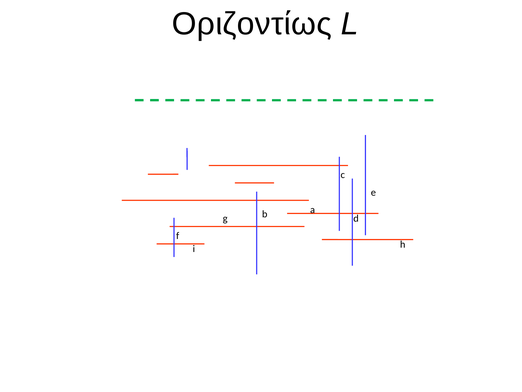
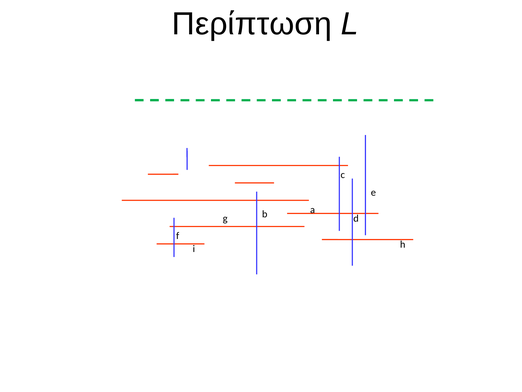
Οριζοντίως: Οριζοντίως -> Περίπτωση (252, 24)
